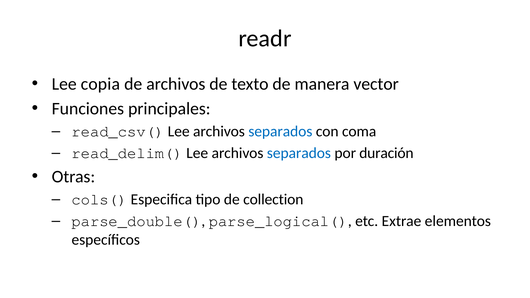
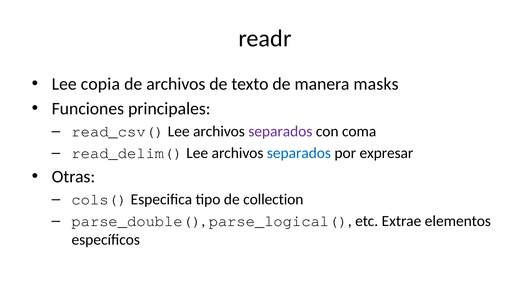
vector: vector -> masks (376, 84)
separados colour: blue -> purple (280, 132)
duración: duración -> expresar (386, 153)
